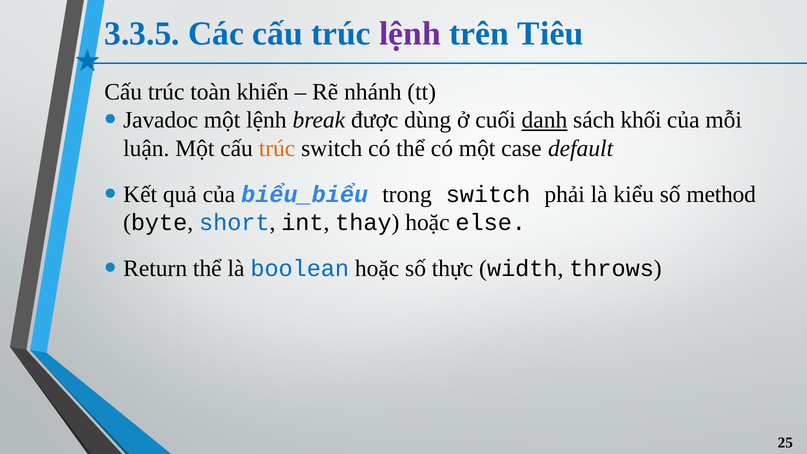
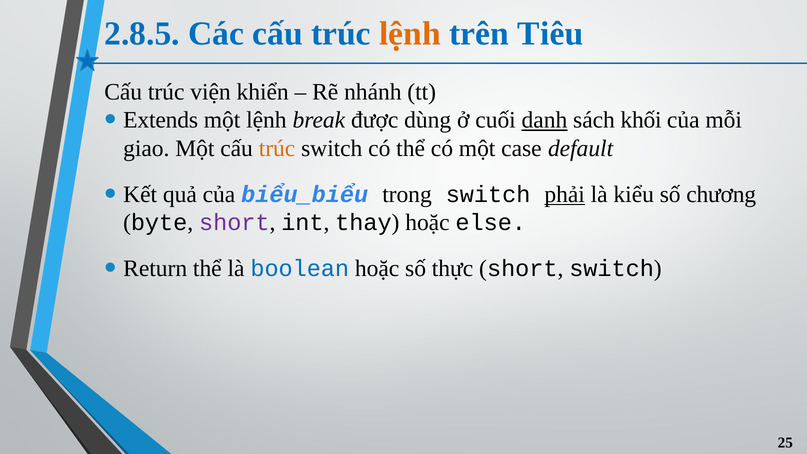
3.3.5: 3.3.5 -> 2.8.5 (142, 34)
lệnh colour: purple -> orange (410, 34)
toàn: toàn -> viện (211, 92)
Javadoc: Javadoc -> Extends (161, 120)
luận: luận -> giao (146, 148)
phải underline: none -> present (565, 194)
method: method -> chương (721, 194)
short colour: blue -> purple (234, 223)
width: width -> short (522, 269)
throws: throws -> switch (612, 269)
